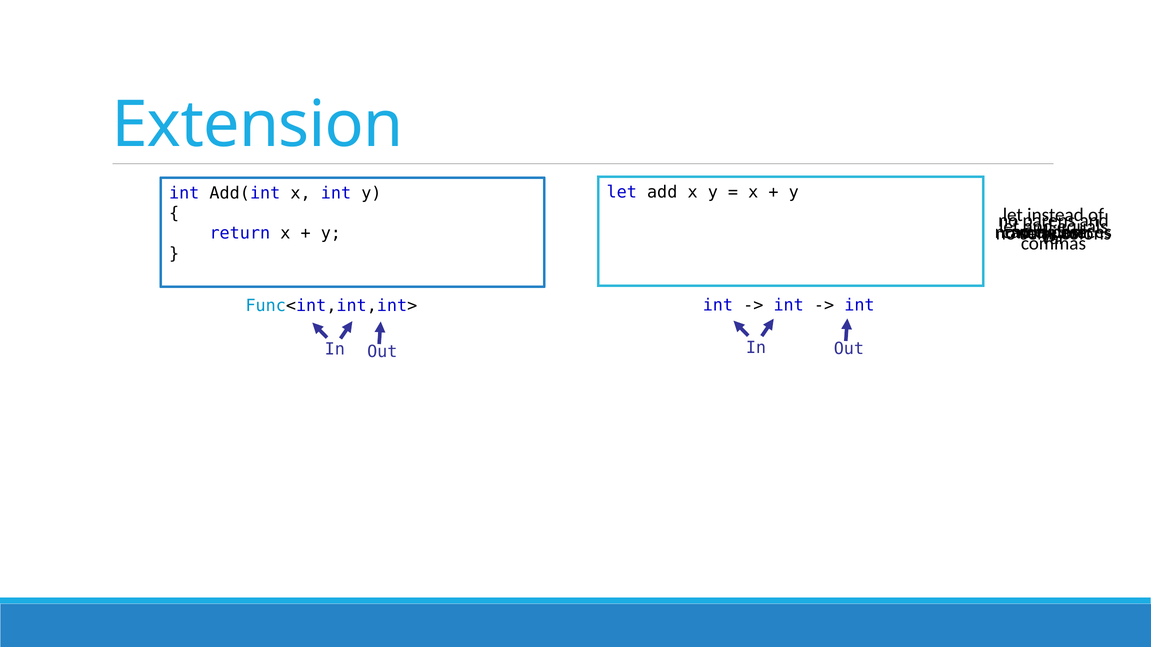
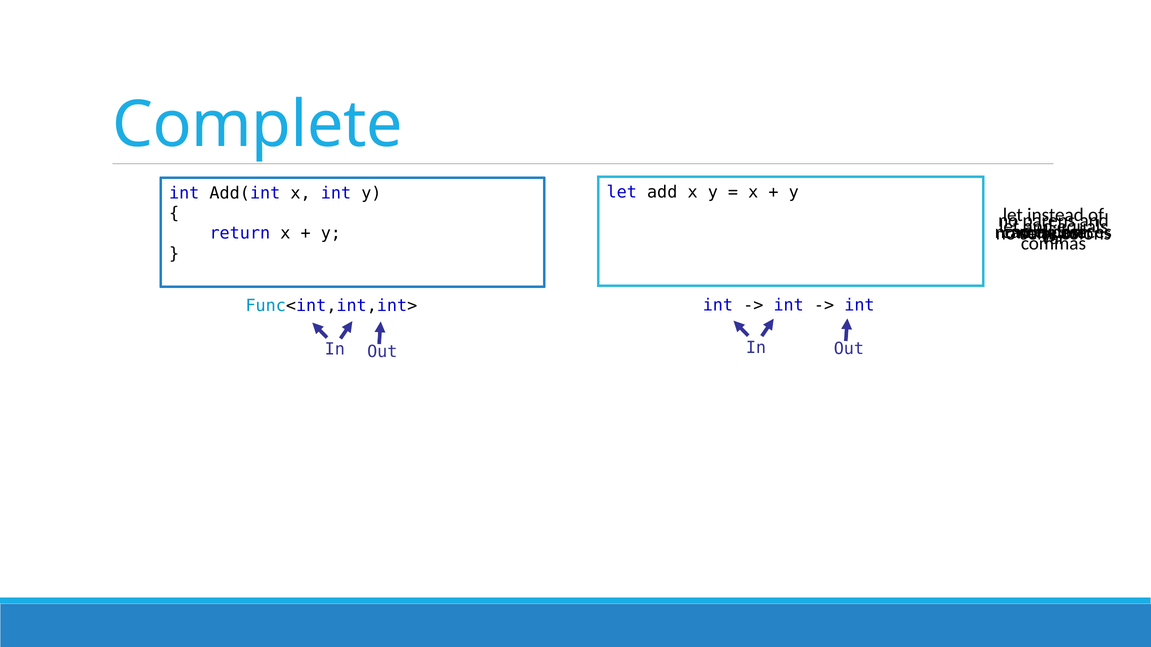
Extension: Extension -> Complete (257, 125)
